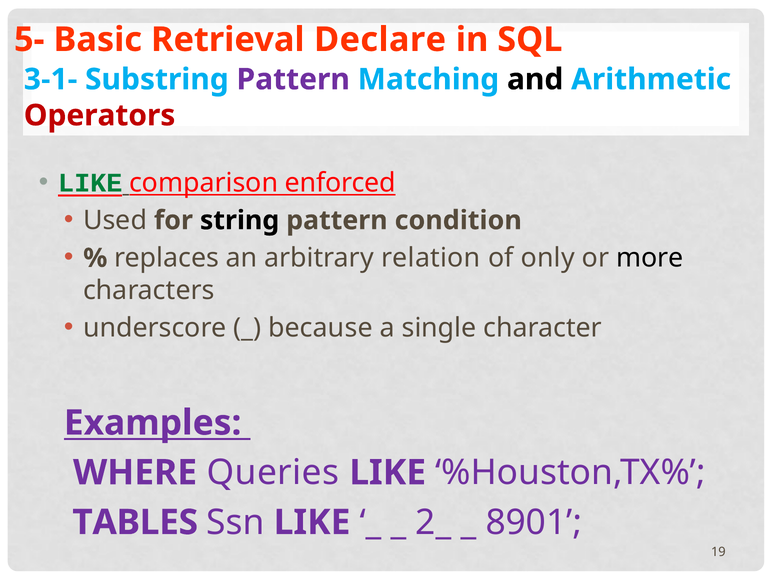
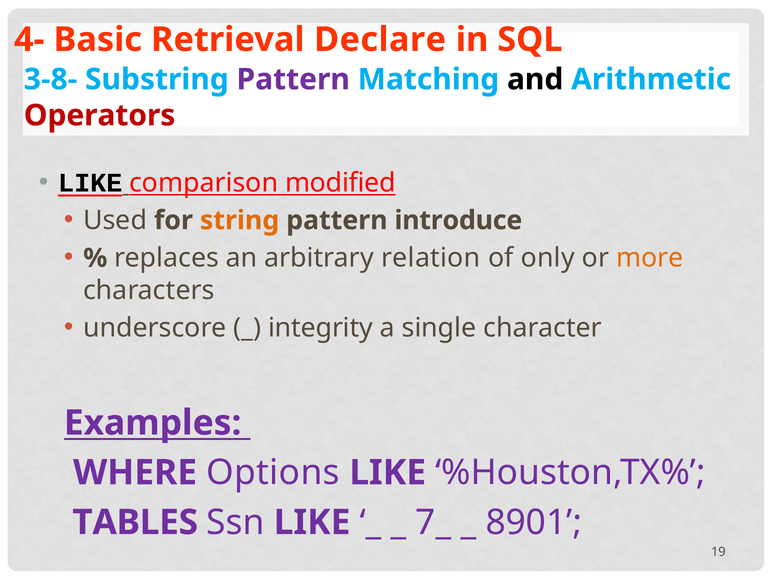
5-: 5- -> 4- (29, 40)
3-1-: 3-1- -> 3-8- (51, 79)
LIKE colour: green -> black (90, 183)
enforced: enforced -> modified (340, 183)
string colour: black -> orange (240, 220)
condition: condition -> introduce (458, 220)
more colour: black -> orange (650, 258)
because: because -> integrity (320, 328)
Queries: Queries -> Options (273, 473)
2_: 2_ -> 7_ (433, 522)
